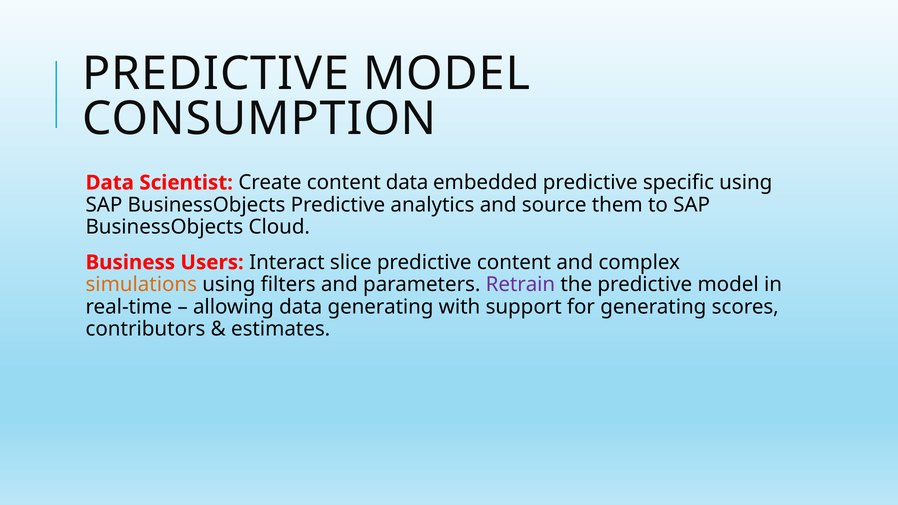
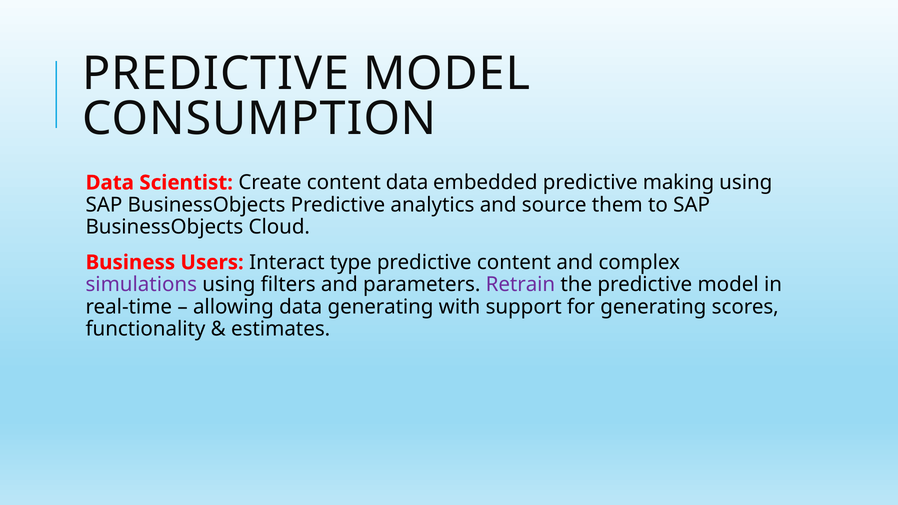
specific: specific -> making (679, 183)
slice: slice -> type (351, 262)
simulations colour: orange -> purple (141, 285)
contributors: contributors -> functionality (146, 329)
